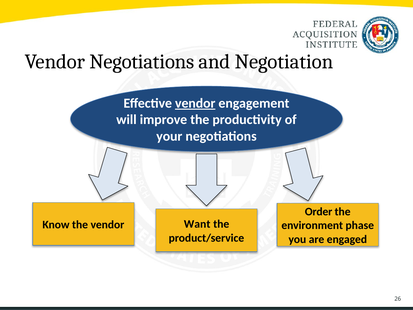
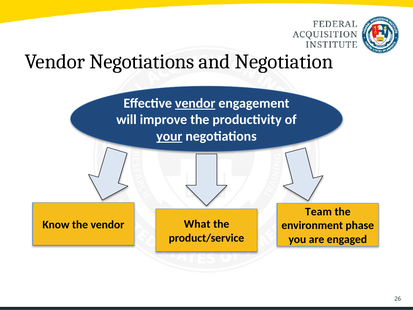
your underline: none -> present (169, 136)
Order: Order -> Team (318, 212)
Want: Want -> What (197, 224)
